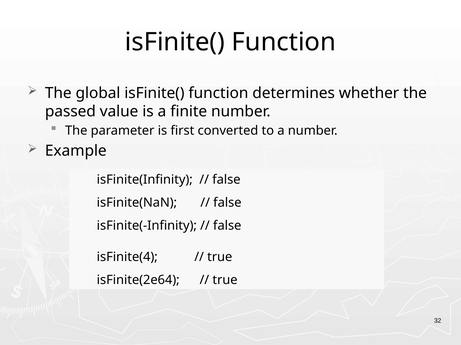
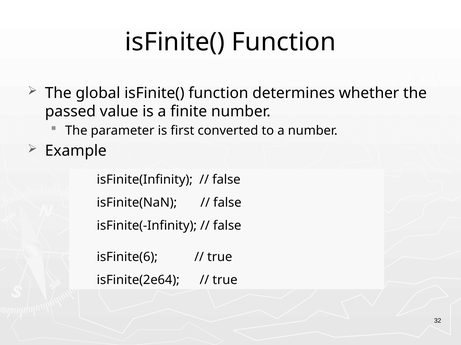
isFinite(4: isFinite(4 -> isFinite(6 (127, 258)
